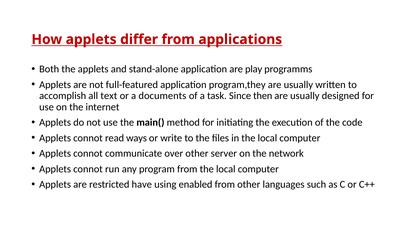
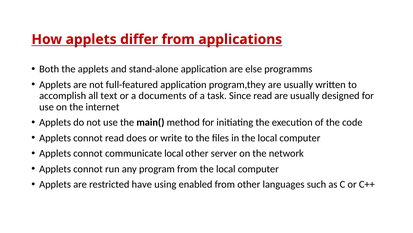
play: play -> else (254, 69)
Since then: then -> read (263, 96)
ways: ways -> does (136, 138)
communicate over: over -> local (174, 153)
